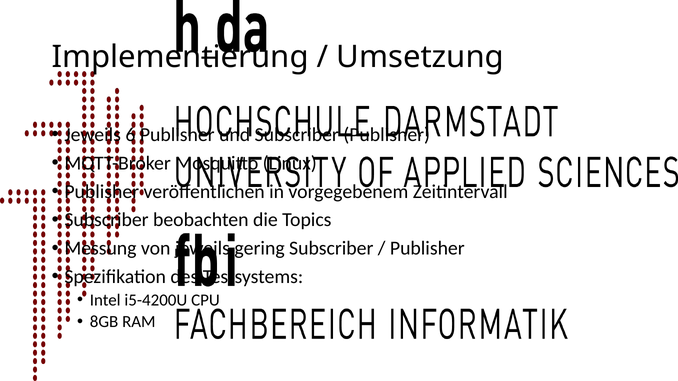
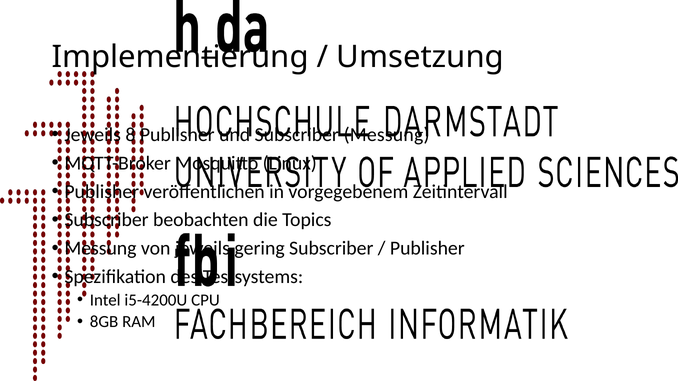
6: 6 -> 8 (130, 135)
Subscriber Publisher: Publisher -> Messung (387, 135)
